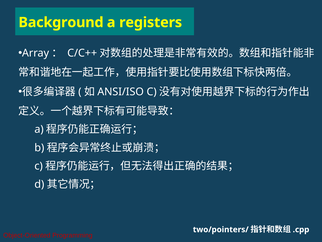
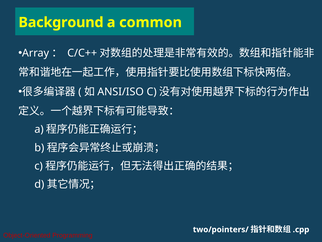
registers: registers -> common (151, 22)
